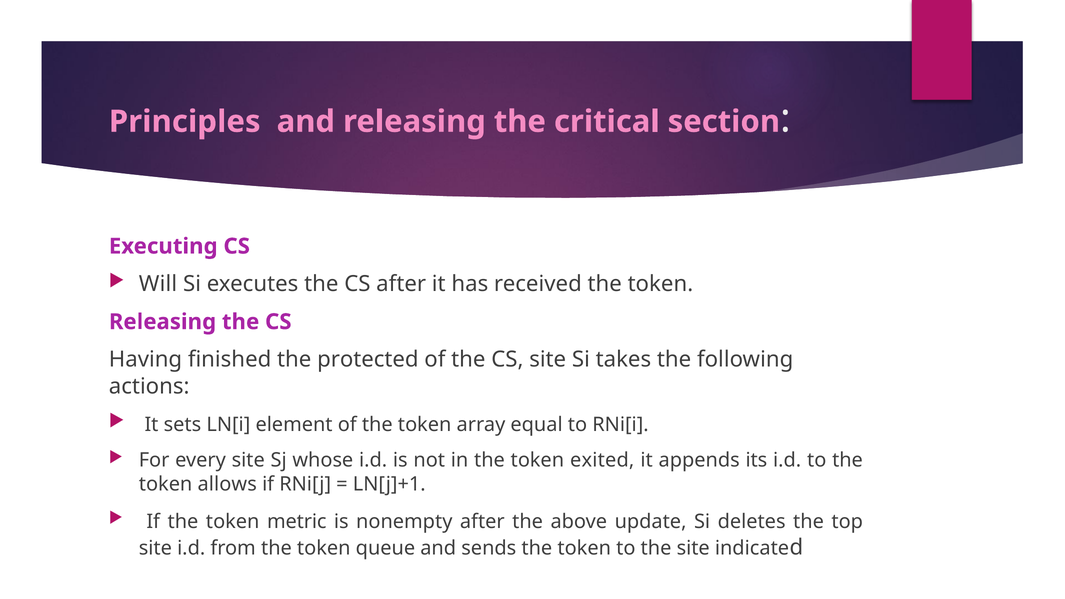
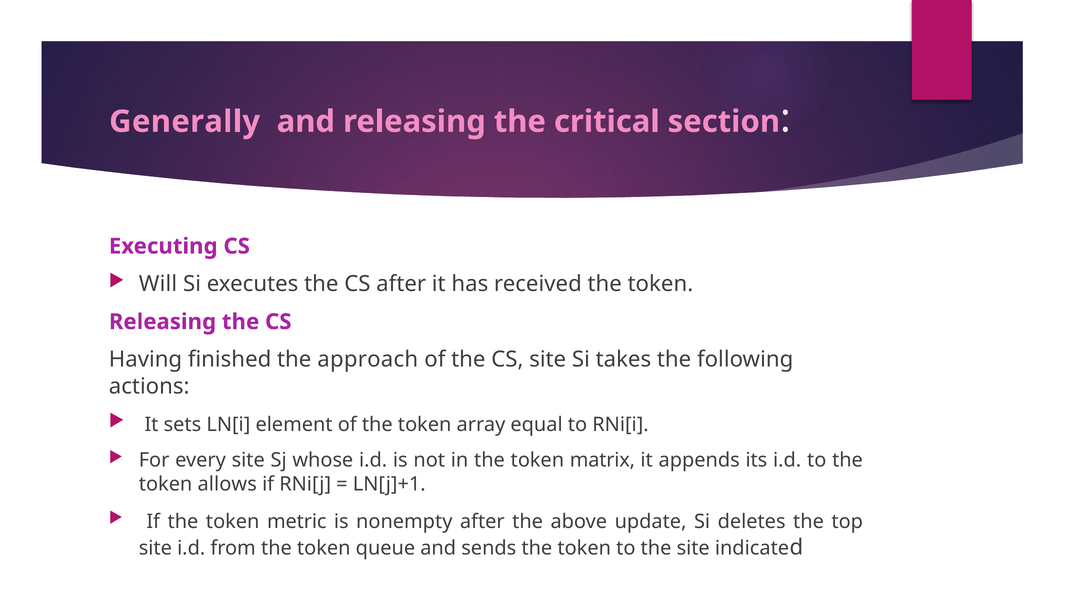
Principles: Principles -> Generally (185, 122)
protected: protected -> approach (368, 360)
exited: exited -> matrix (602, 460)
